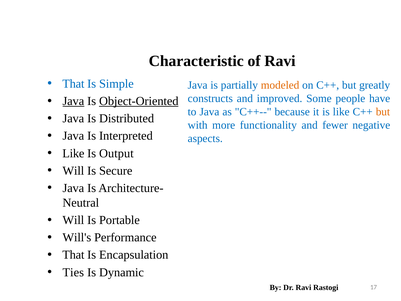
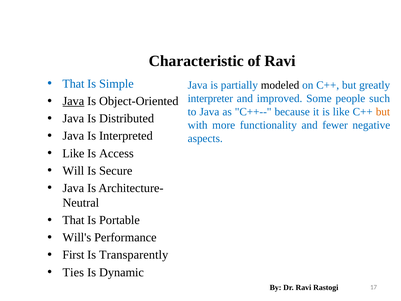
modeled colour: orange -> black (280, 85)
constructs: constructs -> interpreter (210, 98)
have: have -> such (380, 98)
Object-Oriented underline: present -> none (139, 101)
Output: Output -> Access (116, 153)
Will: Will -> That (73, 220)
That: That -> First (73, 255)
Encapsulation: Encapsulation -> Transparently (134, 255)
